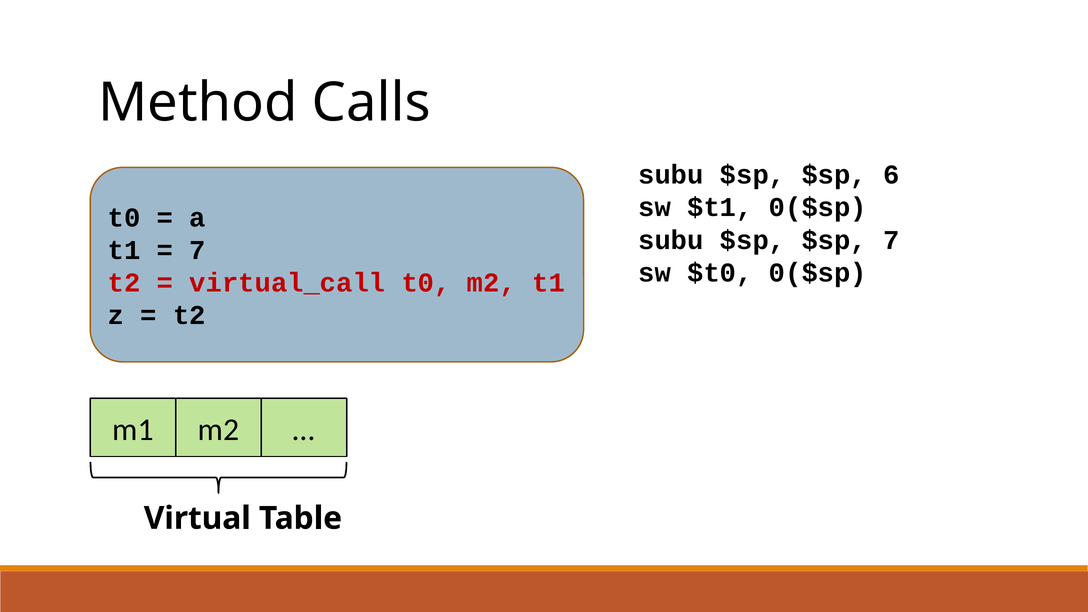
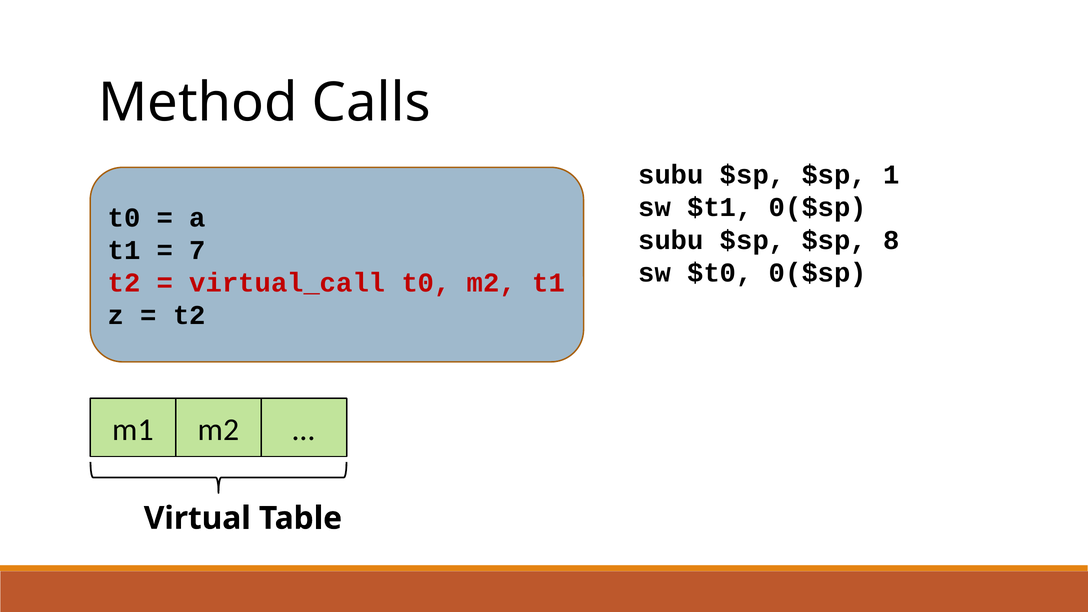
6: 6 -> 1 (891, 175)
$sp 7: 7 -> 8 (891, 240)
